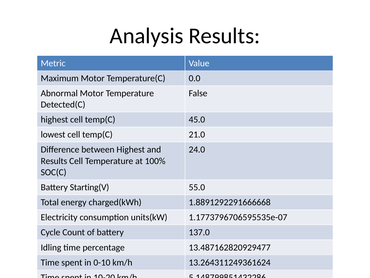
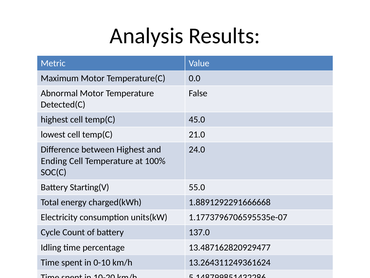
Results: Results -> Ending (54, 161)
